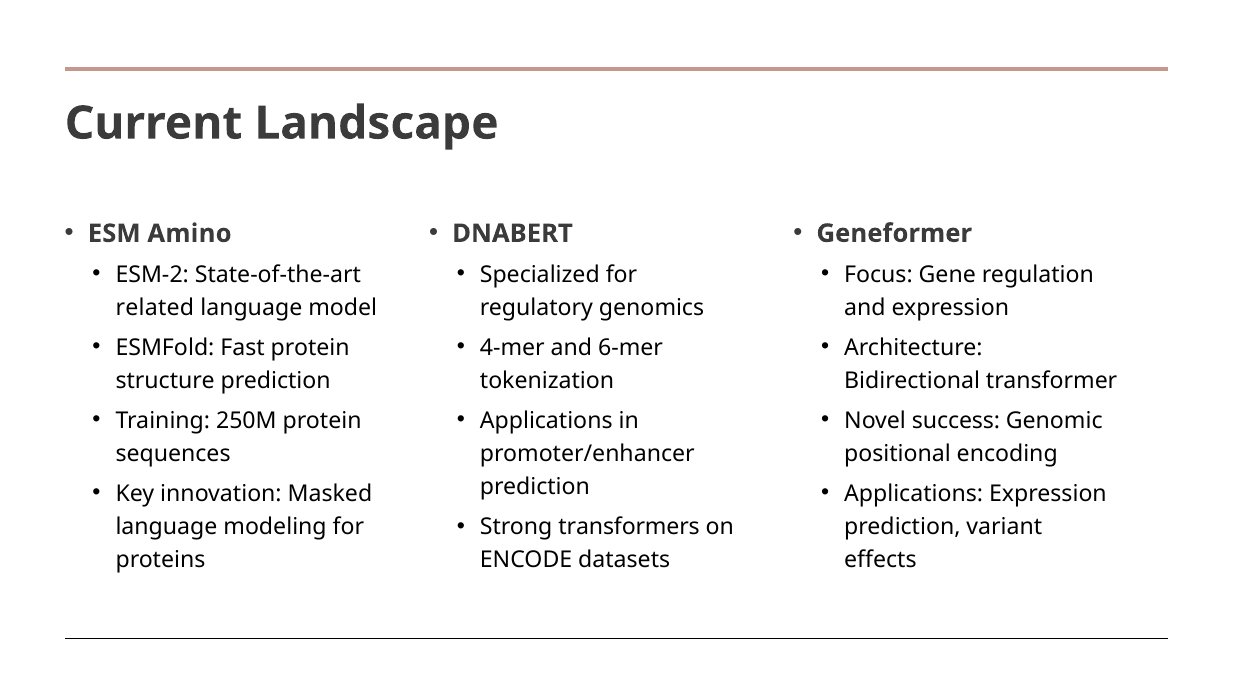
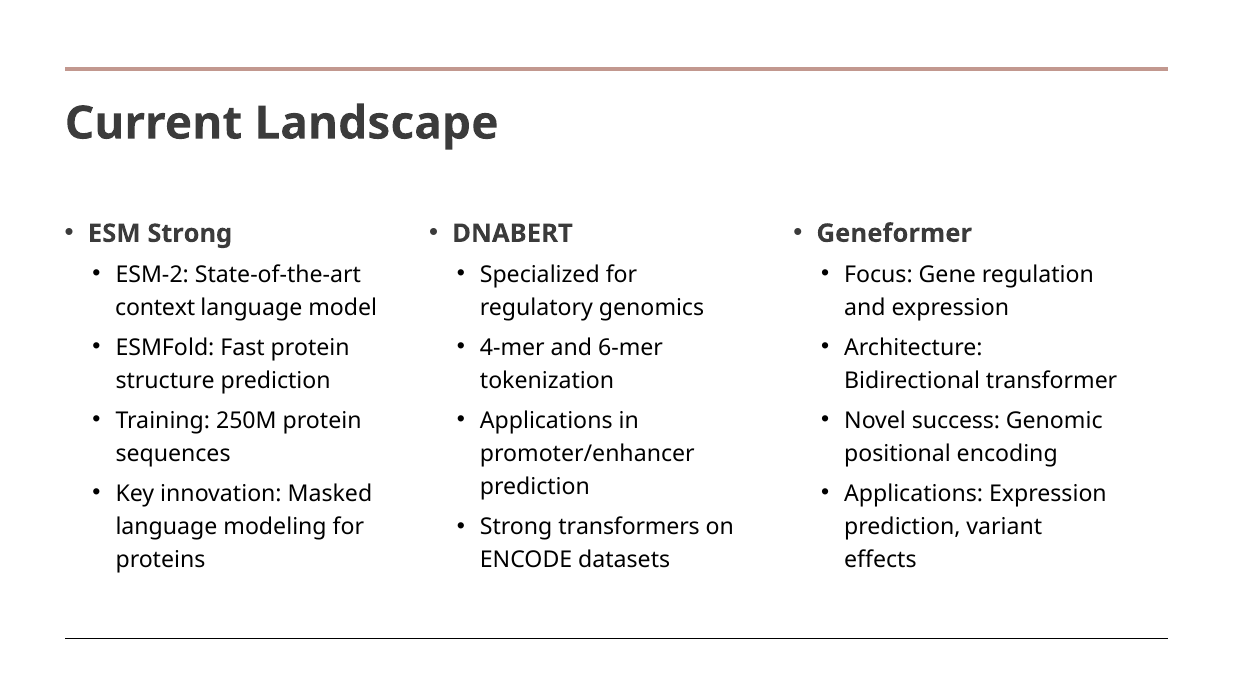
ESM Amino: Amino -> Strong (190, 233)
related: related -> context (155, 308)
